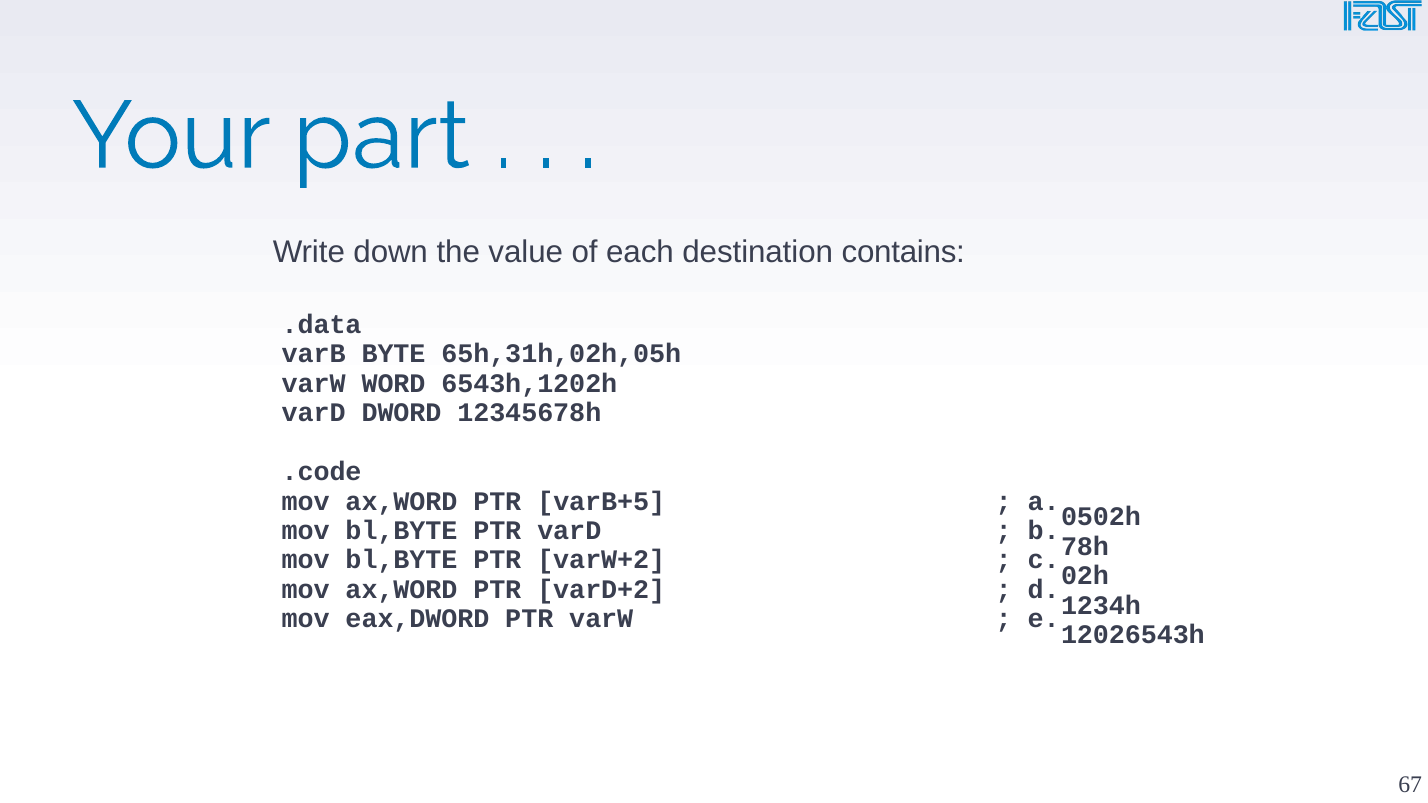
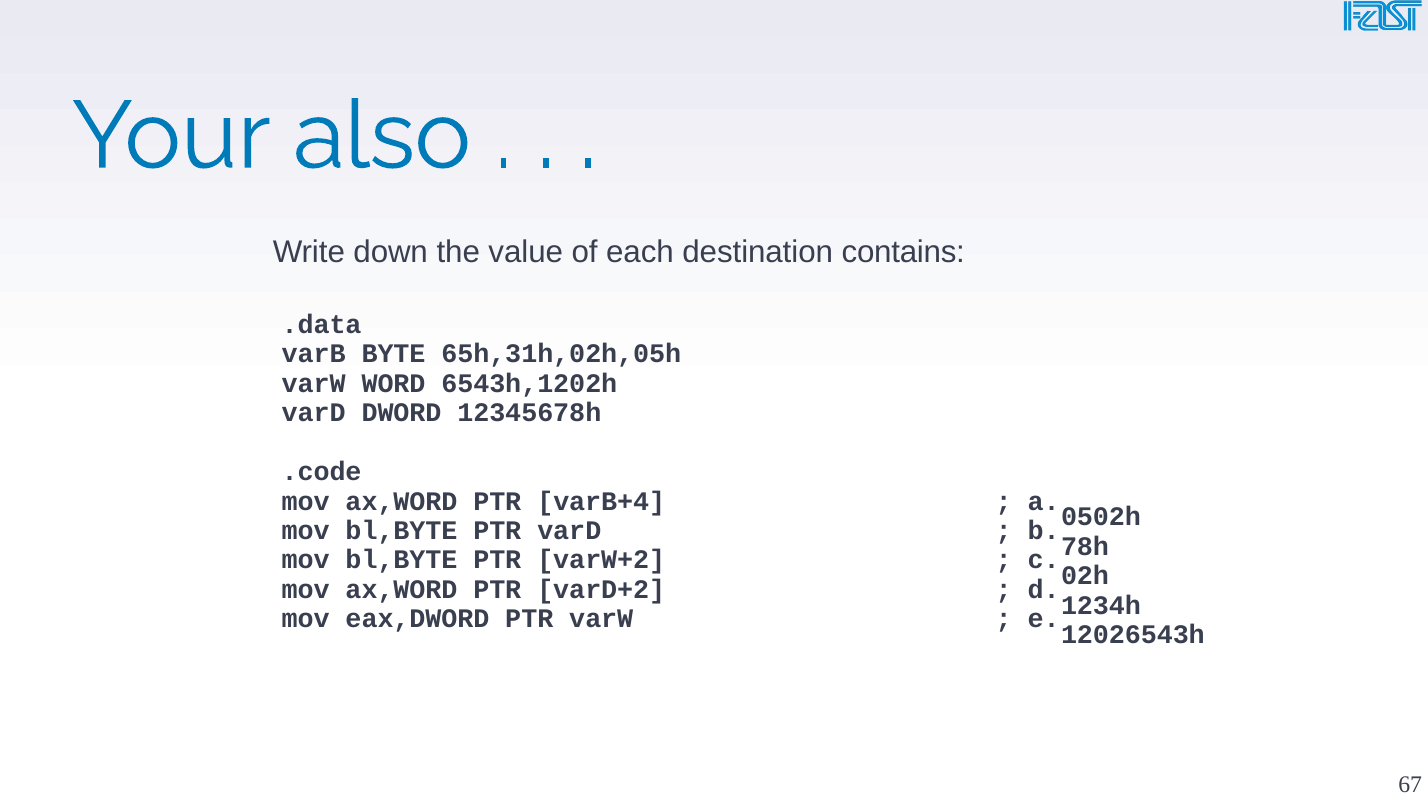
part: part -> also (382, 136)
varB+5: varB+5 -> varB+4 (601, 501)
